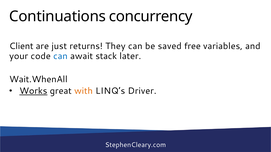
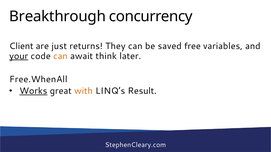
Continuations: Continuations -> Breakthrough (58, 16)
your underline: none -> present (19, 56)
can colour: blue -> orange (60, 56)
stack: stack -> think (106, 56)
Wait.WhenAll: Wait.WhenAll -> Free.WhenAll (38, 80)
Driver: Driver -> Result (142, 91)
